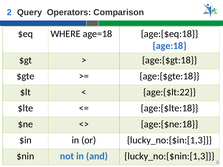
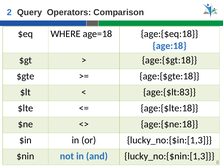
age:{$lt:22: age:{$lt:22 -> age:{$lt:83 (170, 92)
